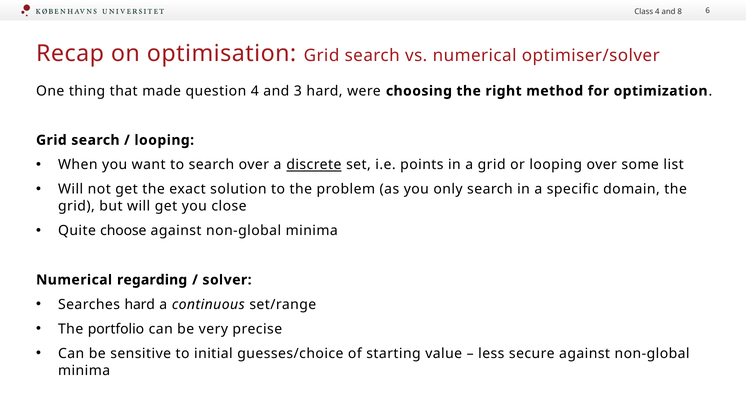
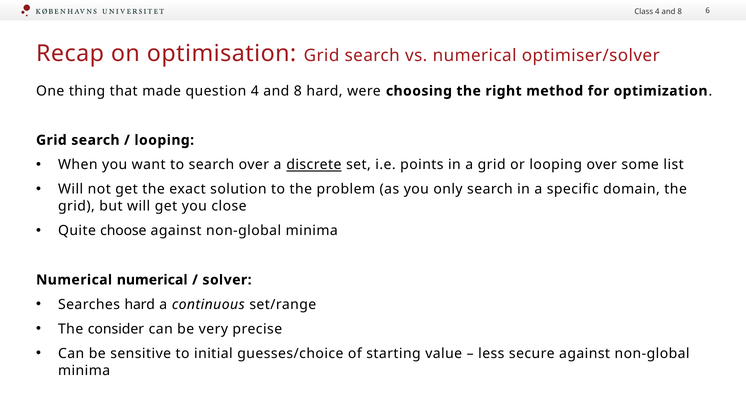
question 4 and 3: 3 -> 8 (298, 91)
Numerical regarding: regarding -> numerical (152, 280)
portfolio: portfolio -> consider (116, 329)
